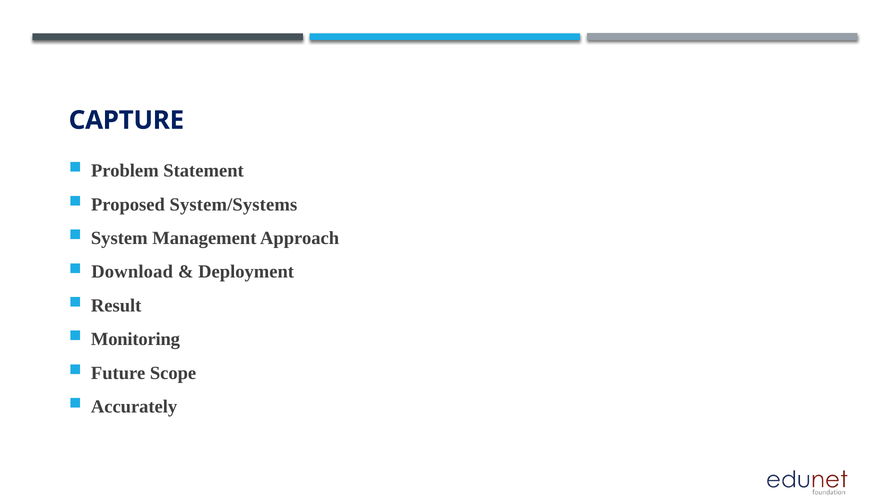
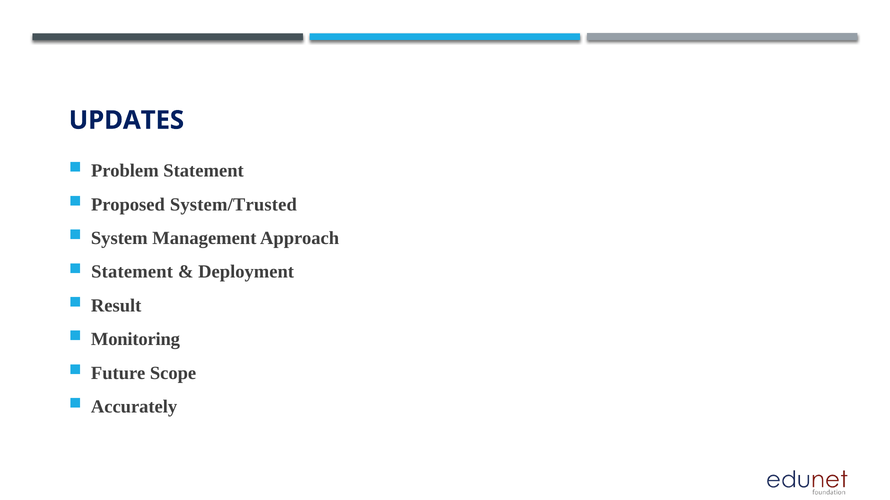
CAPTURE: CAPTURE -> UPDATES (126, 120)
System/Systems: System/Systems -> System/Trusted (233, 205)
Download: Download -> Statement (132, 272)
